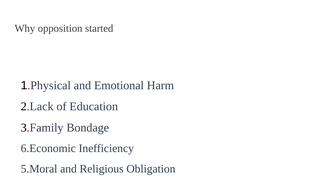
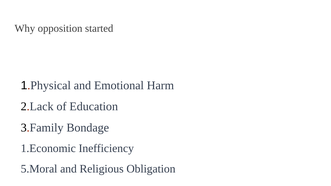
6.Economic: 6.Economic -> 1.Economic (48, 148)
